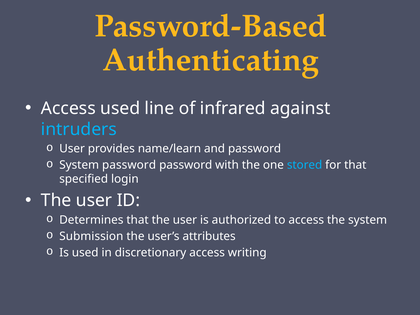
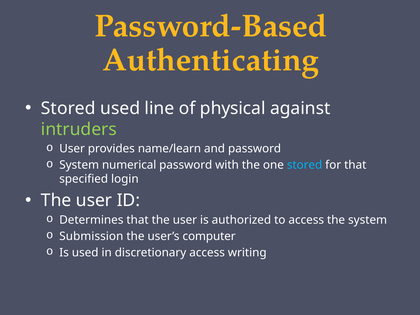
Access: Access -> Stored (68, 108)
infrared: infrared -> physical (233, 108)
intruders colour: light blue -> light green (79, 129)
System password: password -> numerical (129, 165)
attributes: attributes -> computer (209, 236)
